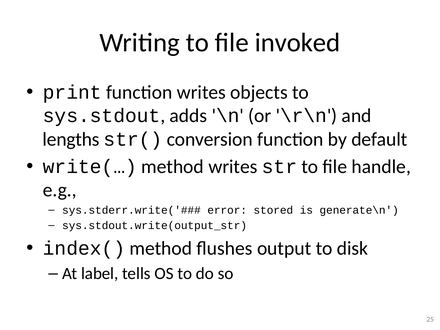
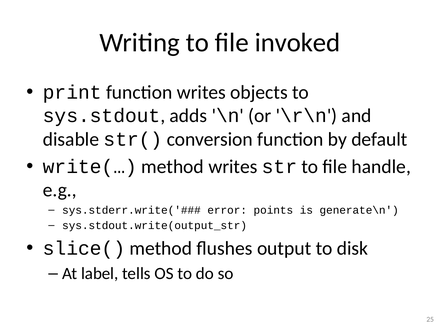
lengths: lengths -> disable (71, 139)
stored: stored -> points (273, 210)
index(: index( -> slice( (84, 248)
